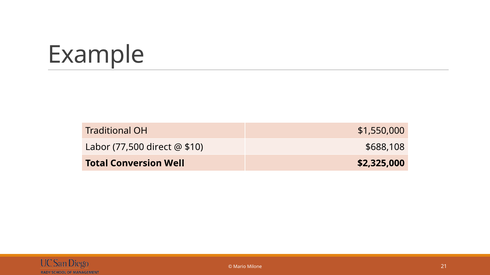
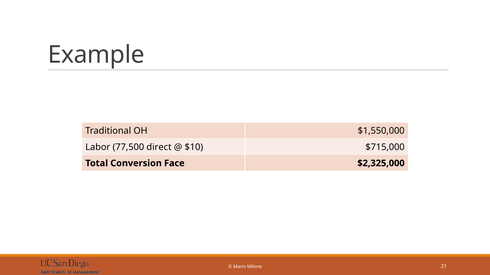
$688,108: $688,108 -> $715,000 (385, 147)
Well: Well -> Face (174, 164)
